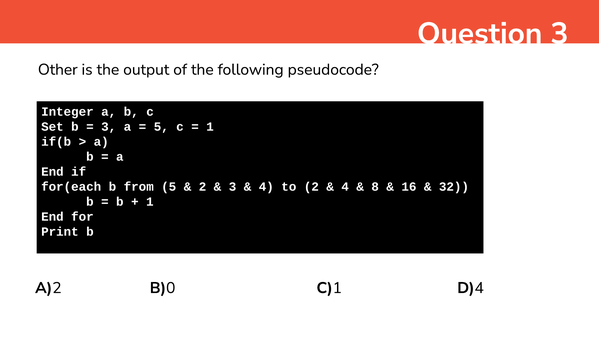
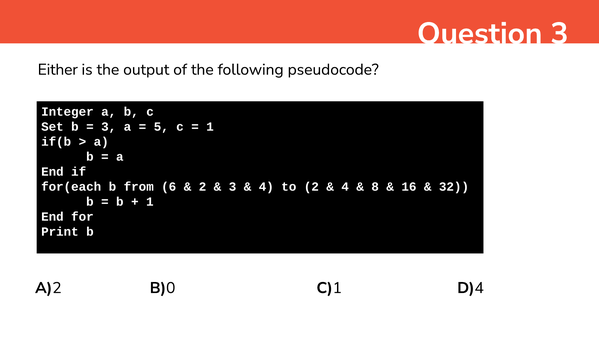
Other: Other -> Either (58, 70)
from 5: 5 -> 6 (169, 187)
